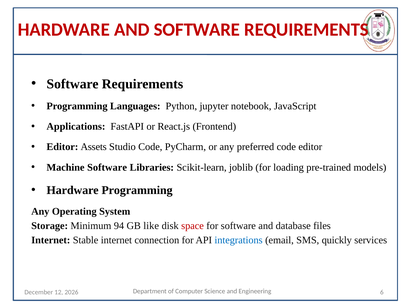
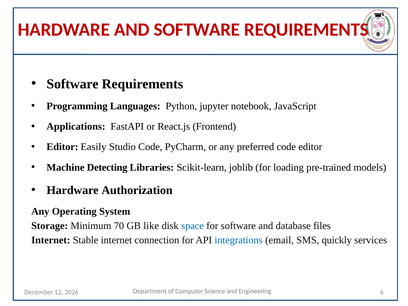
Assets: Assets -> Easily (94, 147)
Machine Software: Software -> Detecting (107, 167)
Hardware Programming: Programming -> Authorization (137, 190)
94: 94 -> 70 (119, 226)
space colour: red -> blue (193, 226)
